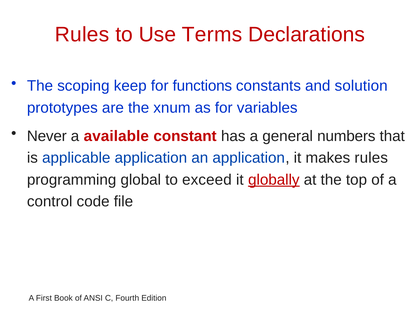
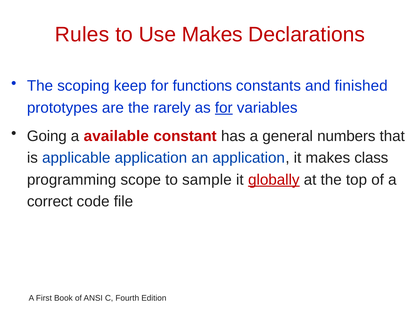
Use Terms: Terms -> Makes (212, 35)
solution: solution -> finished (361, 86)
xnum: xnum -> rarely (172, 108)
for underline: none -> present (224, 108)
Never: Never -> Going (47, 136)
makes rules: rules -> class (371, 158)
global: global -> scope (141, 180)
exceed: exceed -> sample (207, 180)
control: control -> correct (50, 202)
